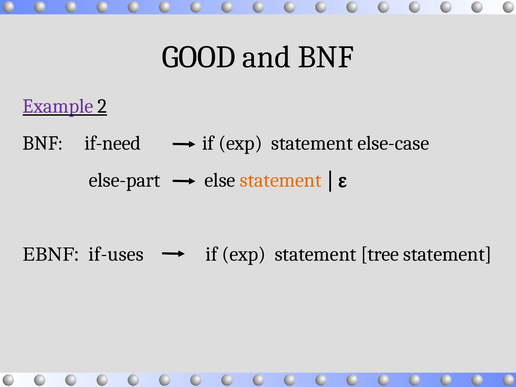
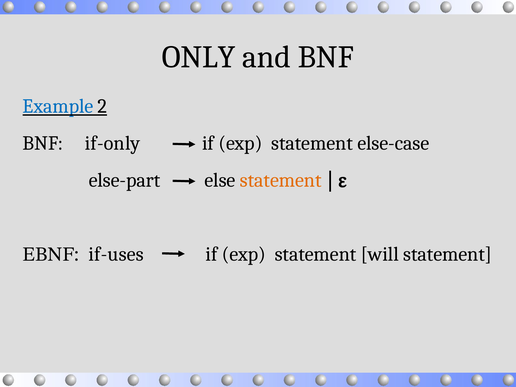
GOOD: GOOD -> ONLY (199, 57)
Example colour: purple -> blue (58, 106)
if-need: if-need -> if-only (113, 143)
tree: tree -> will (380, 254)
